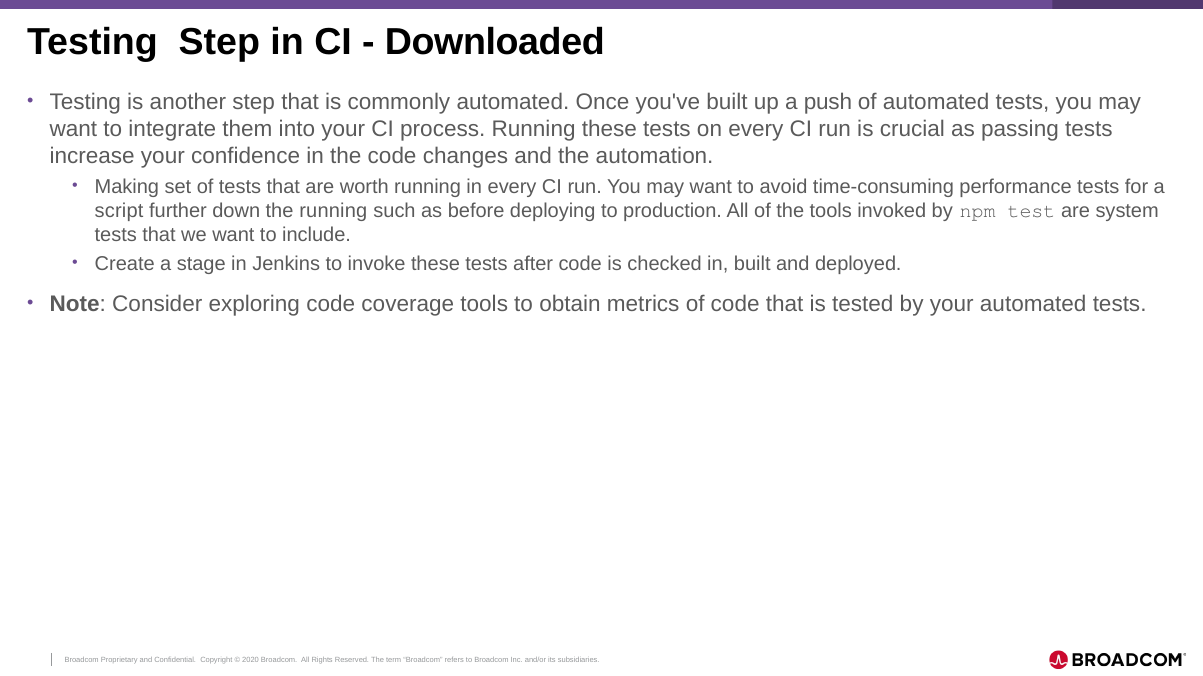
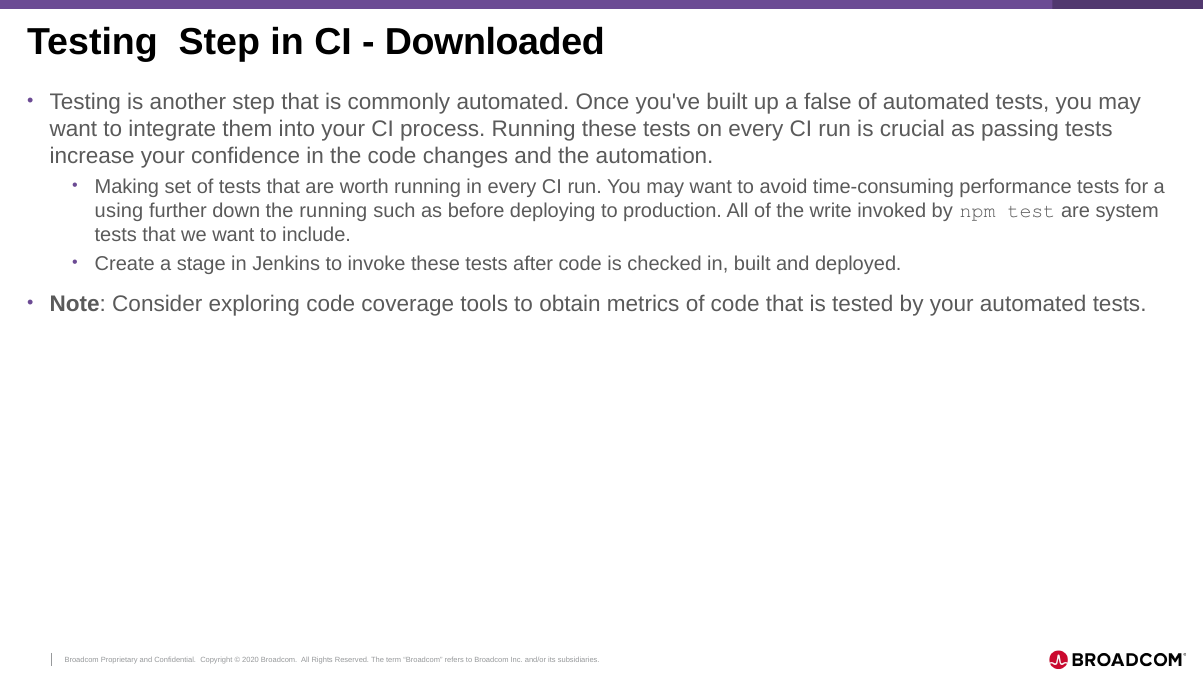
push: push -> false (828, 102)
script: script -> using (119, 211)
the tools: tools -> write (831, 211)
